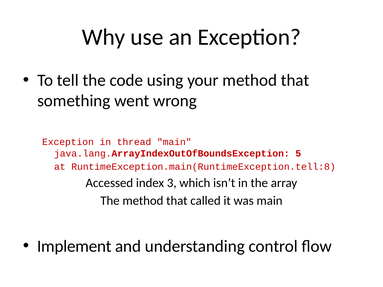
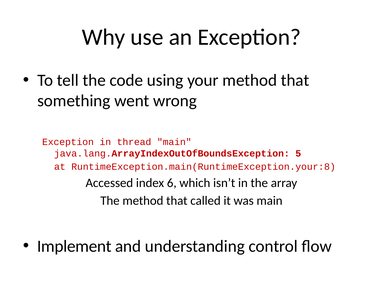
RuntimeException.main(RuntimeException.tell:8: RuntimeException.main(RuntimeException.tell:8 -> RuntimeException.main(RuntimeException.your:8 (203, 167)
3: 3 -> 6 (172, 183)
